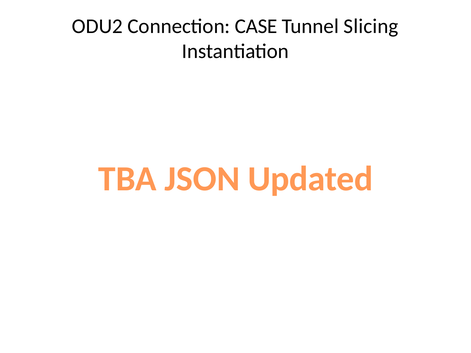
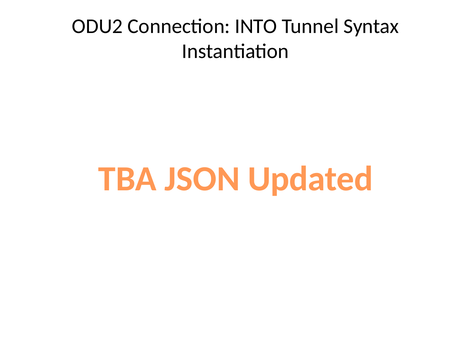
CASE: CASE -> INTO (256, 26)
Slicing: Slicing -> Syntax (371, 26)
